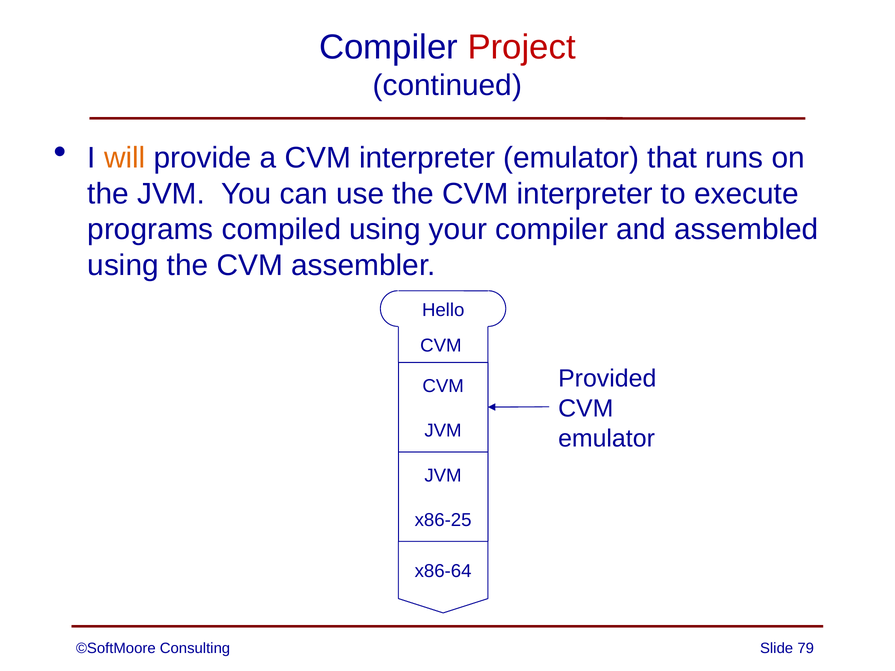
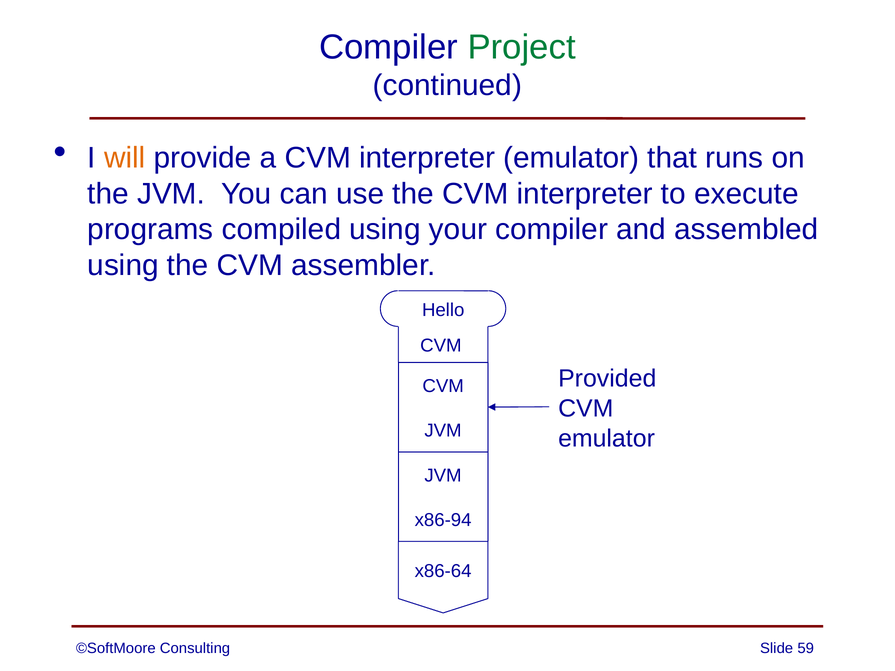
Project colour: red -> green (522, 47)
x86-25: x86-25 -> x86-94 (443, 520)
79: 79 -> 59 (806, 648)
